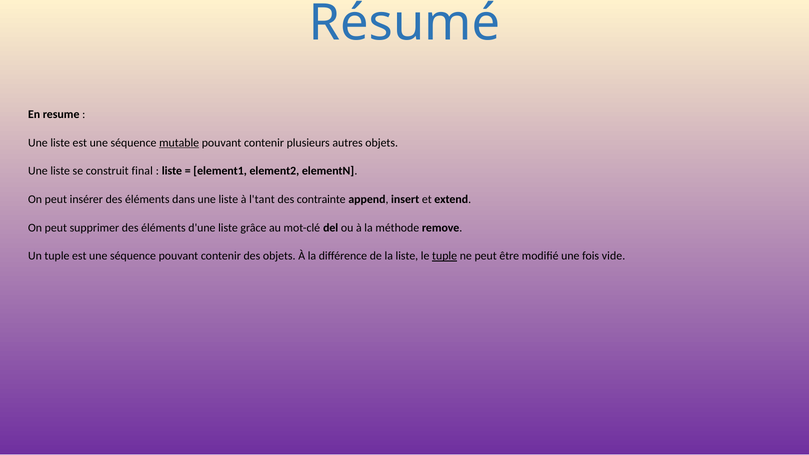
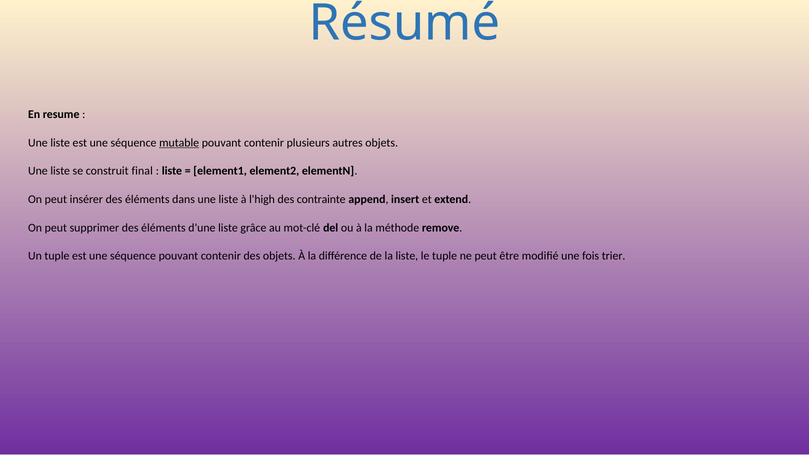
l'tant: l'tant -> l'high (262, 199)
tuple underline: present -> none (445, 256)
vide: vide -> trier (614, 256)
